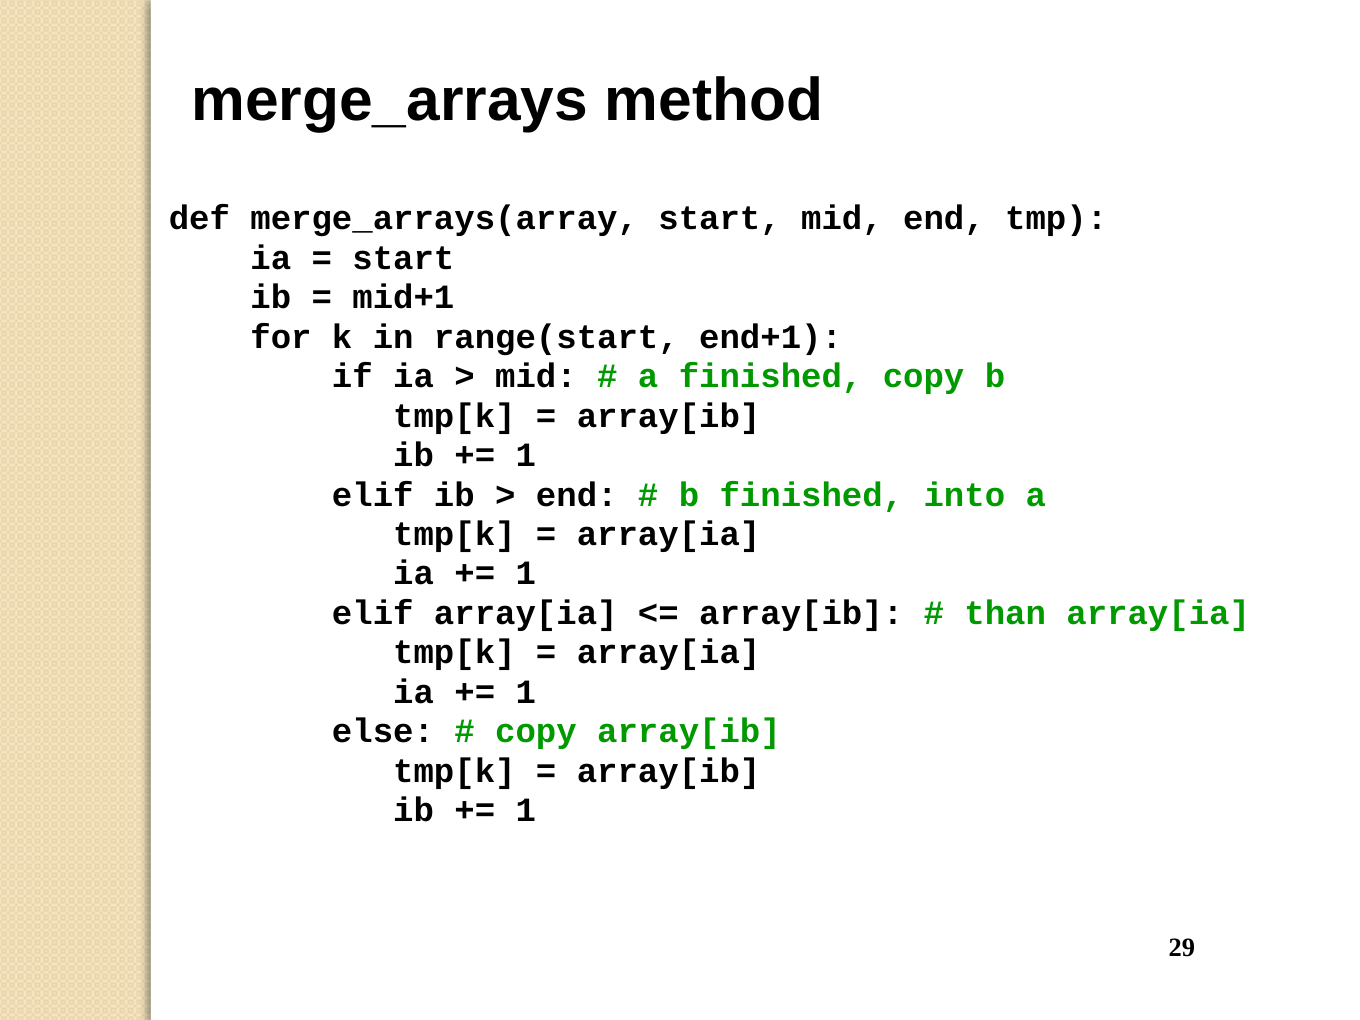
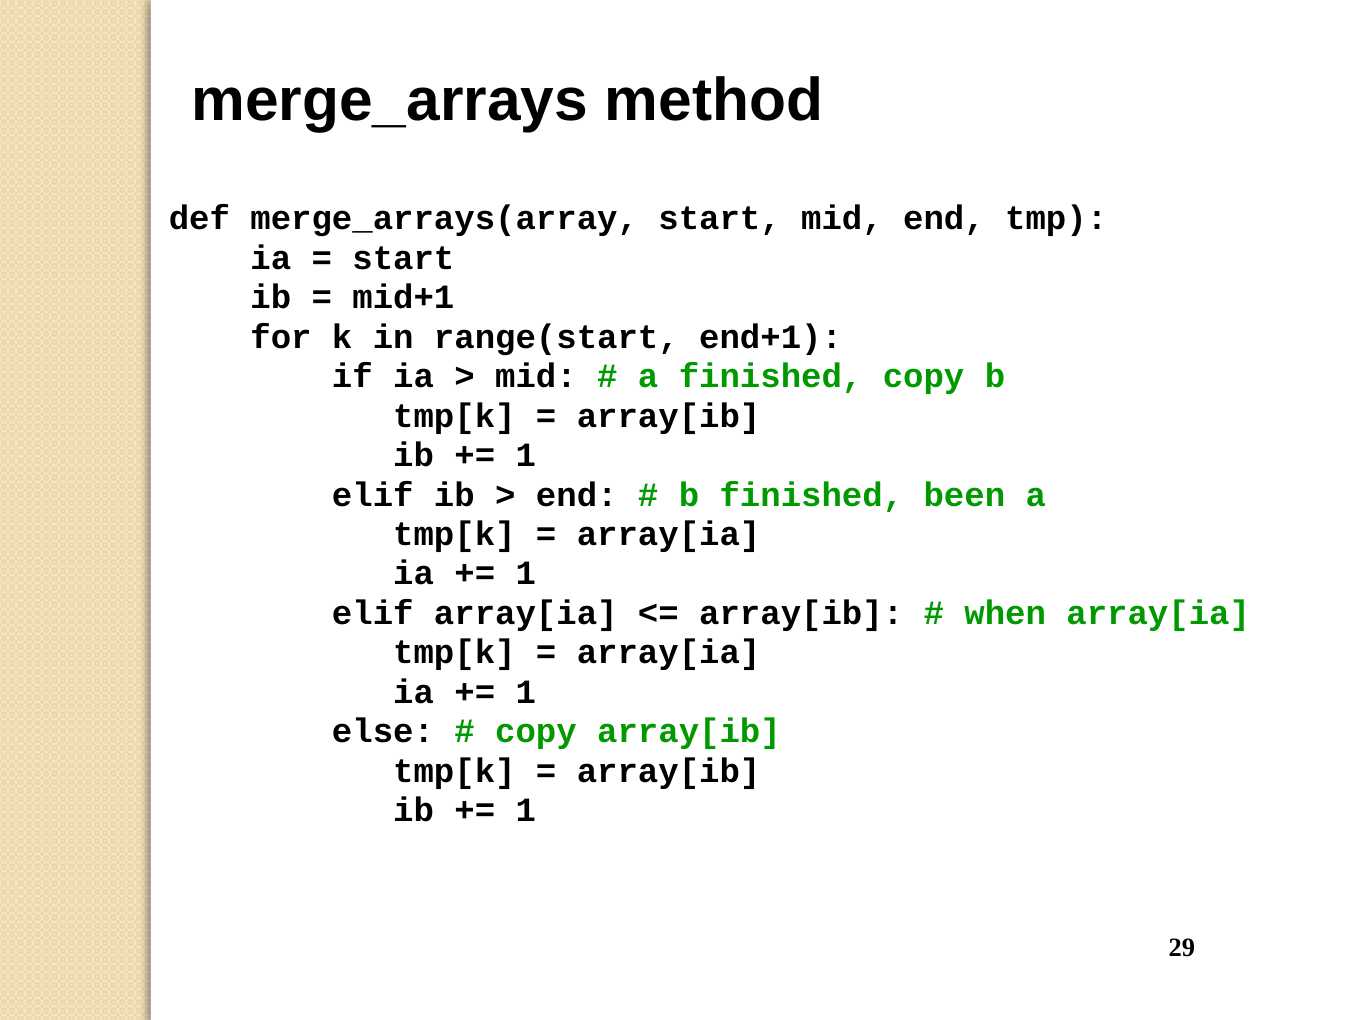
into: into -> been (964, 495)
than: than -> when (1005, 613)
